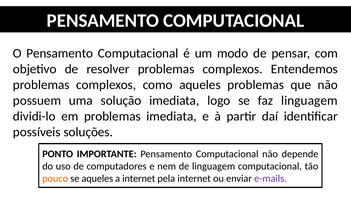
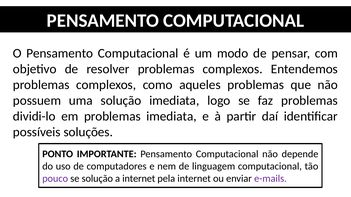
faz linguagem: linguagem -> problemas (309, 101)
pouco colour: orange -> purple (55, 179)
se aqueles: aqueles -> solução (97, 179)
